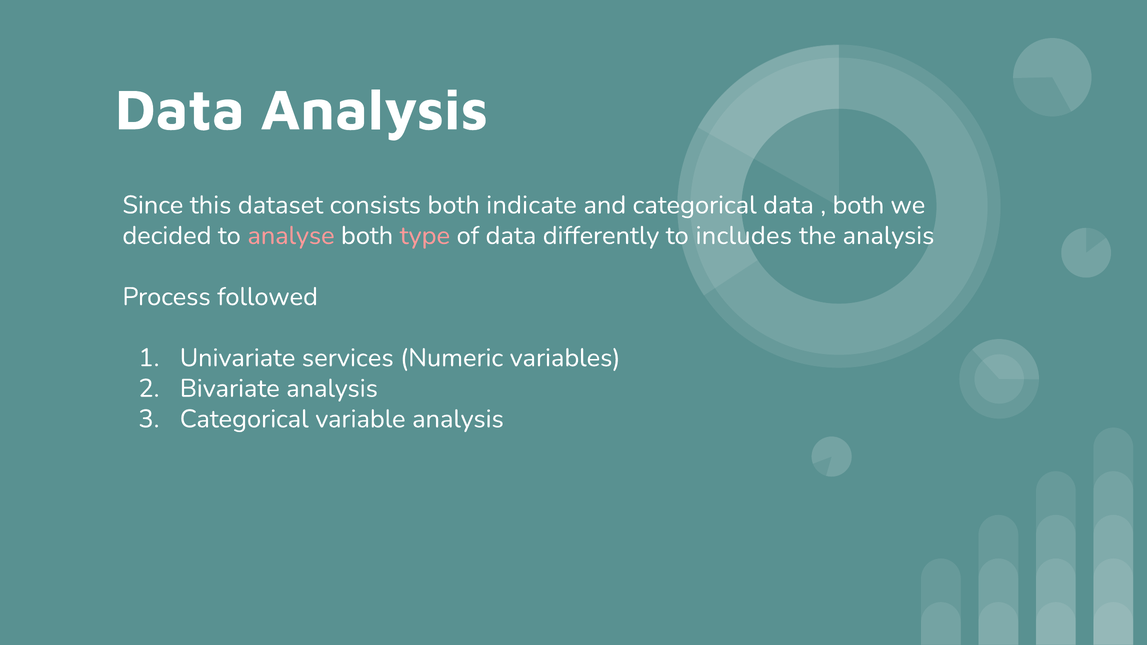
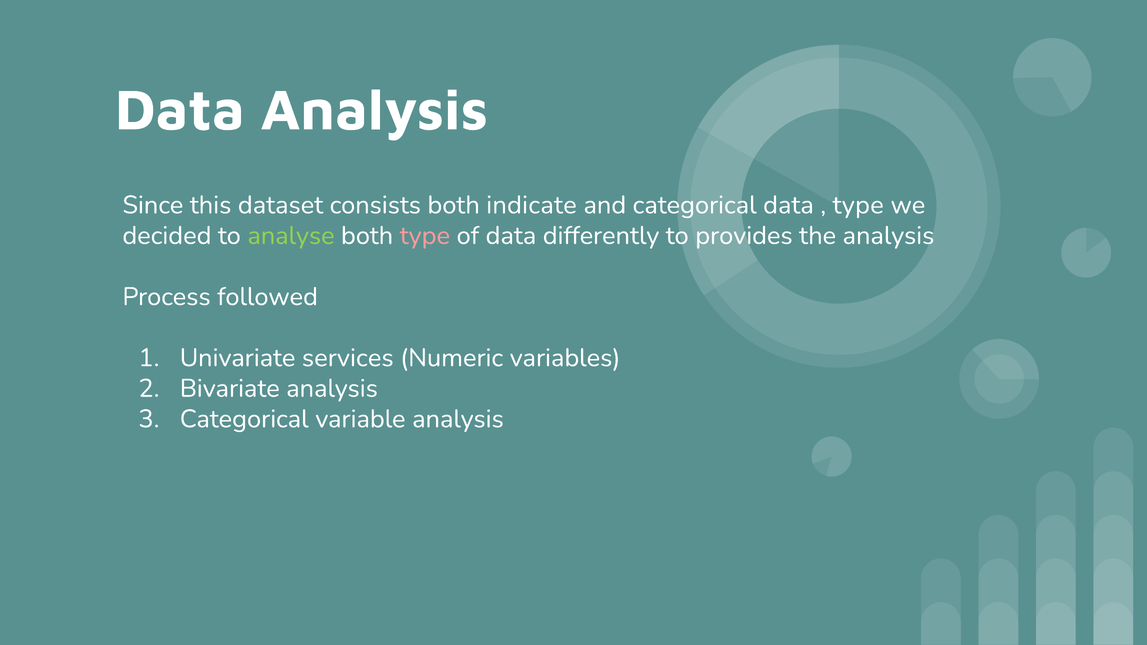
both: both -> type (858, 205)
analyse colour: pink -> light green (291, 236)
includes: includes -> provides (744, 236)
